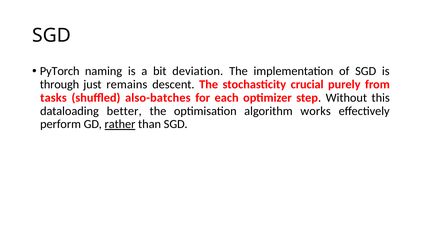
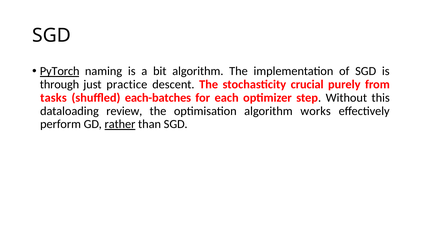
PyTorch underline: none -> present (60, 71)
bit deviation: deviation -> algorithm (198, 71)
remains: remains -> practice (127, 85)
also-batches: also-batches -> each-batches (158, 98)
better: better -> review (124, 111)
